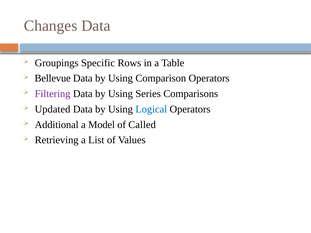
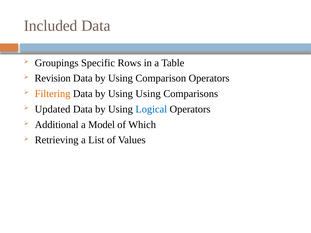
Changes: Changes -> Included (51, 26)
Bellevue: Bellevue -> Revision (53, 78)
Filtering colour: purple -> orange (53, 94)
Using Series: Series -> Using (148, 94)
Called: Called -> Which (142, 125)
